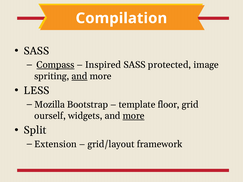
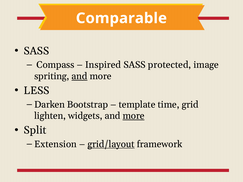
Compilation: Compilation -> Comparable (121, 18)
Compass underline: present -> none (55, 65)
Mozilla: Mozilla -> Darken (50, 105)
floor: floor -> time (169, 105)
ourself: ourself -> lighten (50, 116)
grid/layout underline: none -> present (111, 144)
